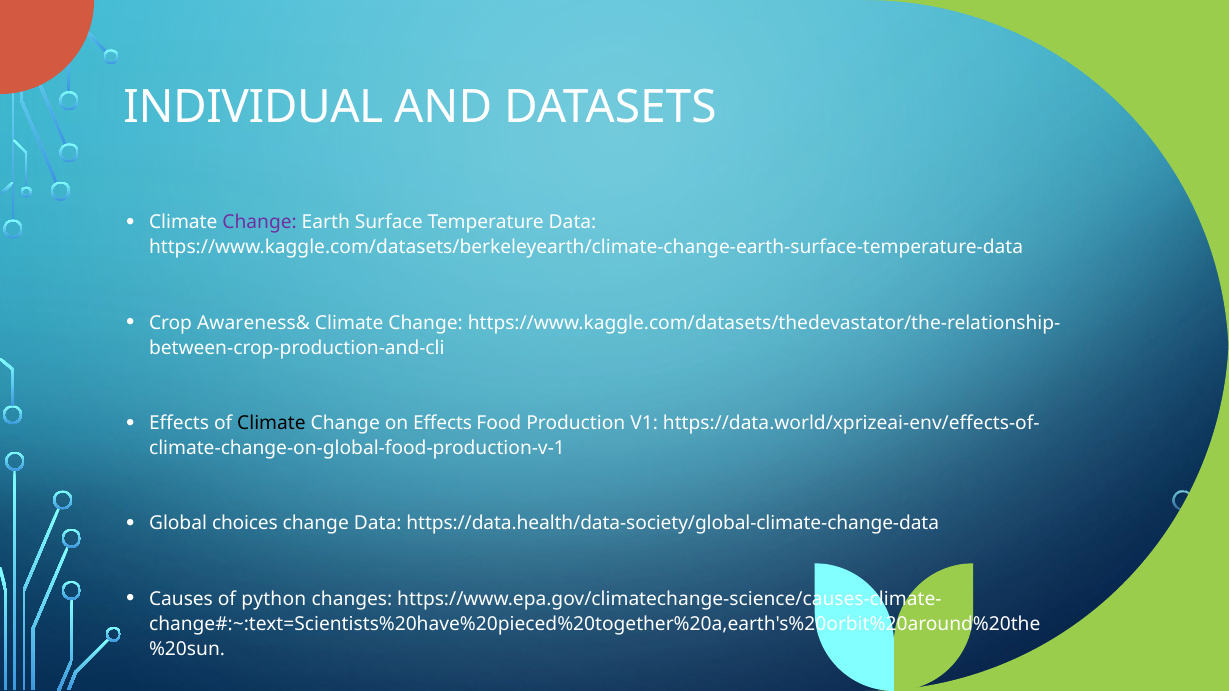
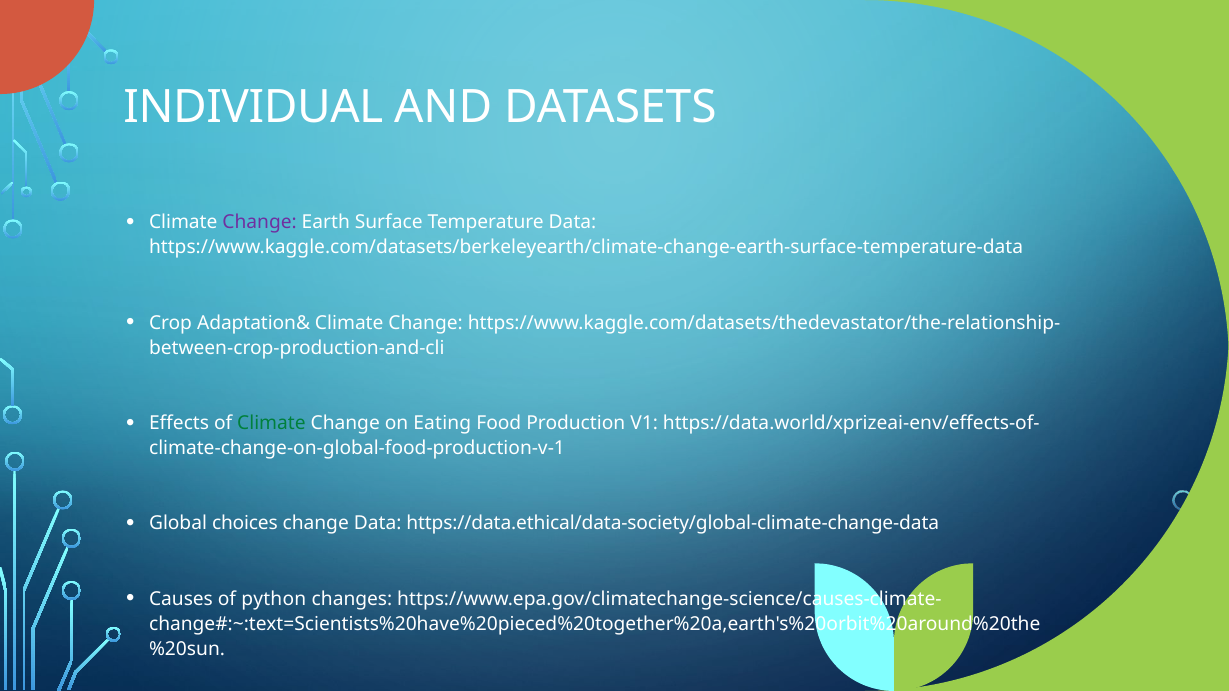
Awareness&: Awareness& -> Adaptation& (254, 323)
Climate colour: black -> green (271, 423)
on Effects: Effects -> Eating (442, 423)
https://data.health/data-society/global-climate-change-data: https://data.health/data-society/global-climate-change-data -> https://data.ethical/data-society/global-climate-change-data (673, 524)
